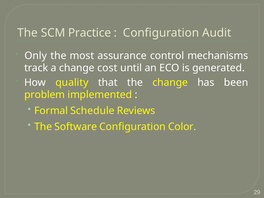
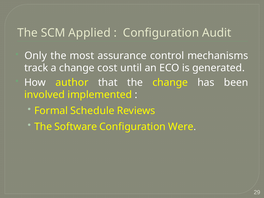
Practice: Practice -> Applied (90, 33)
quality: quality -> author (72, 82)
problem: problem -> involved (45, 95)
Color: Color -> Were (181, 127)
